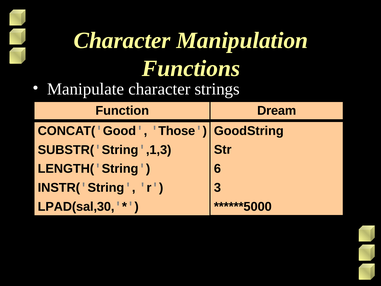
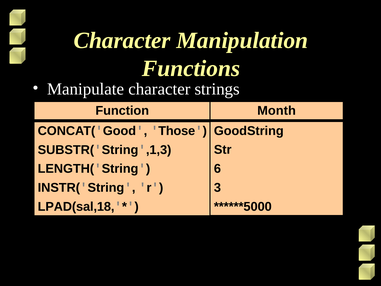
Dream: Dream -> Month (277, 111)
LPAD(sal,30: LPAD(sal,30 -> LPAD(sal,18 (76, 206)
